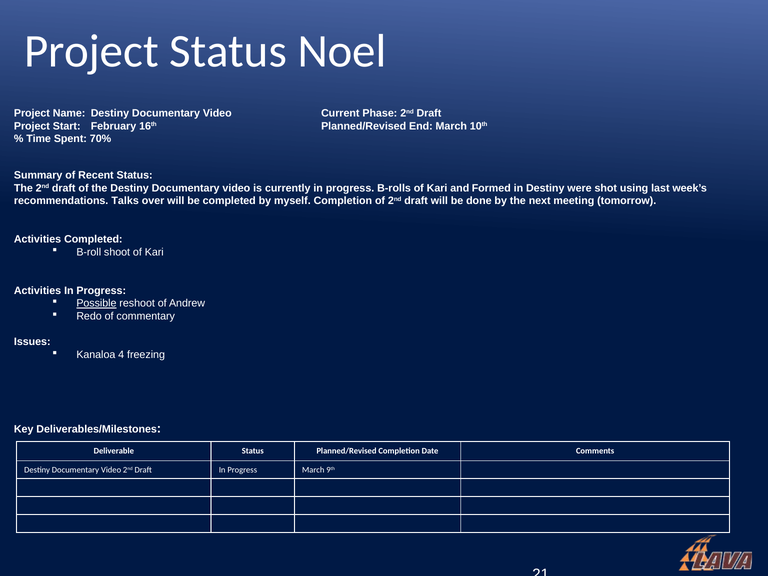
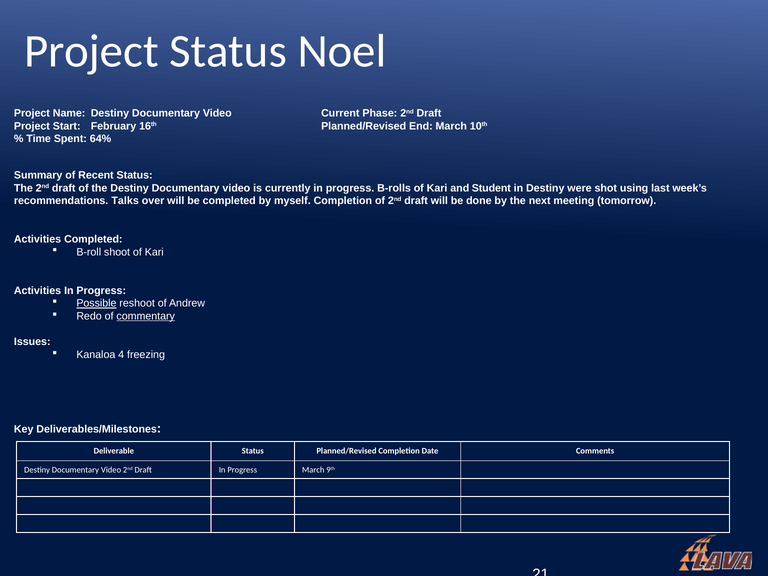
70%: 70% -> 64% (101, 139)
Formed: Formed -> Student (491, 188)
commentary underline: none -> present (146, 316)
